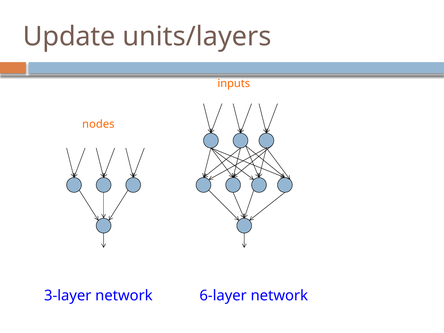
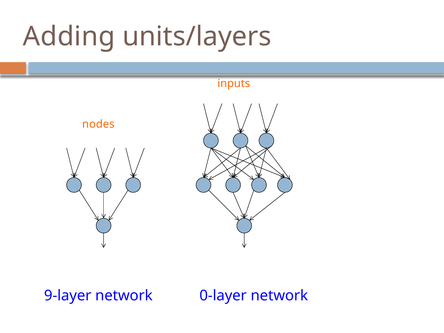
Update: Update -> Adding (69, 36)
3-layer: 3-layer -> 9-layer (68, 296)
6-layer: 6-layer -> 0-layer (223, 296)
